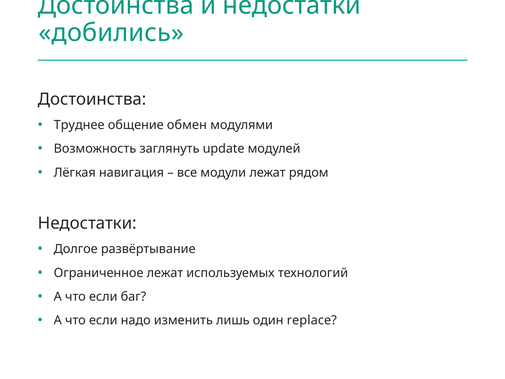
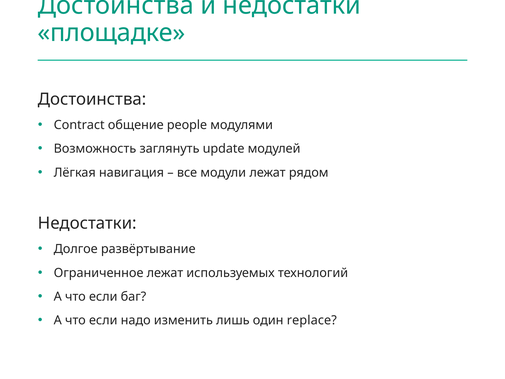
добились: добились -> площадке (111, 33)
Труднее: Труднее -> Contract (79, 125)
обмен: обмен -> people (187, 125)
